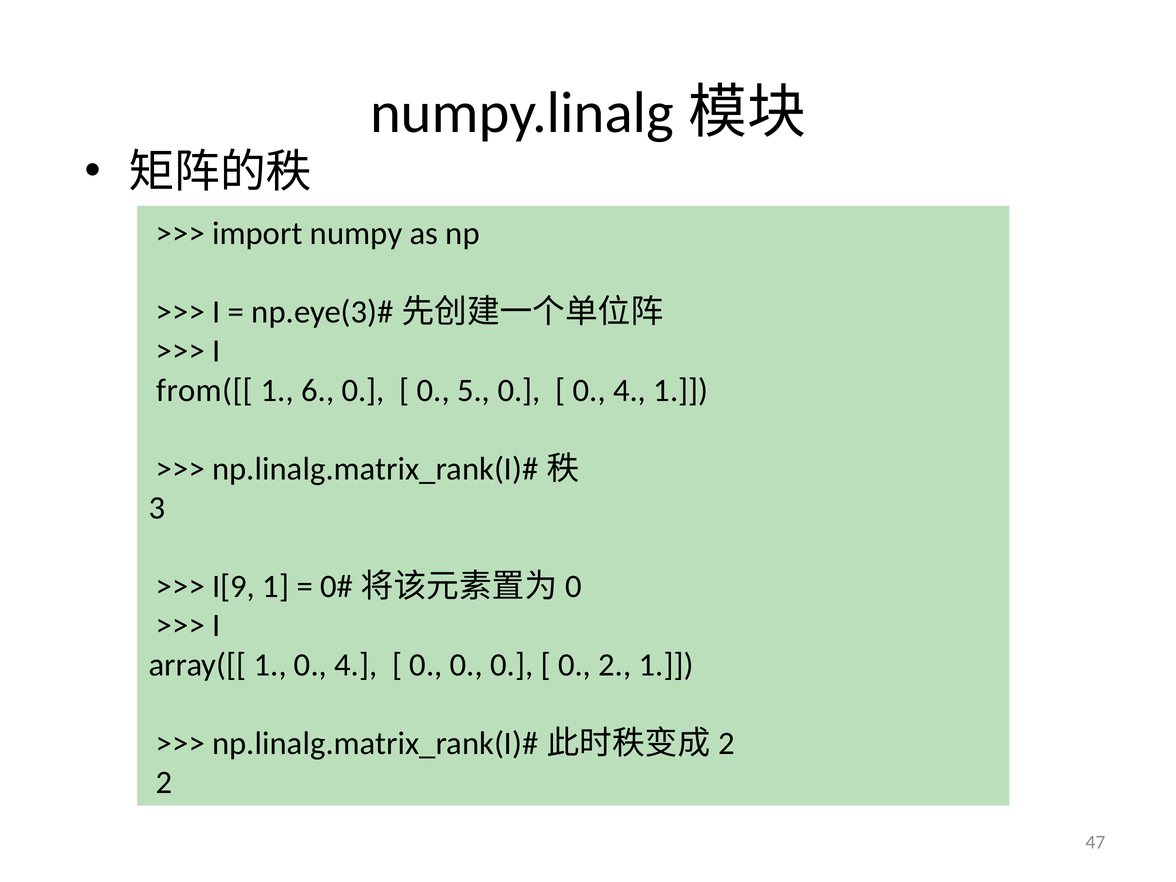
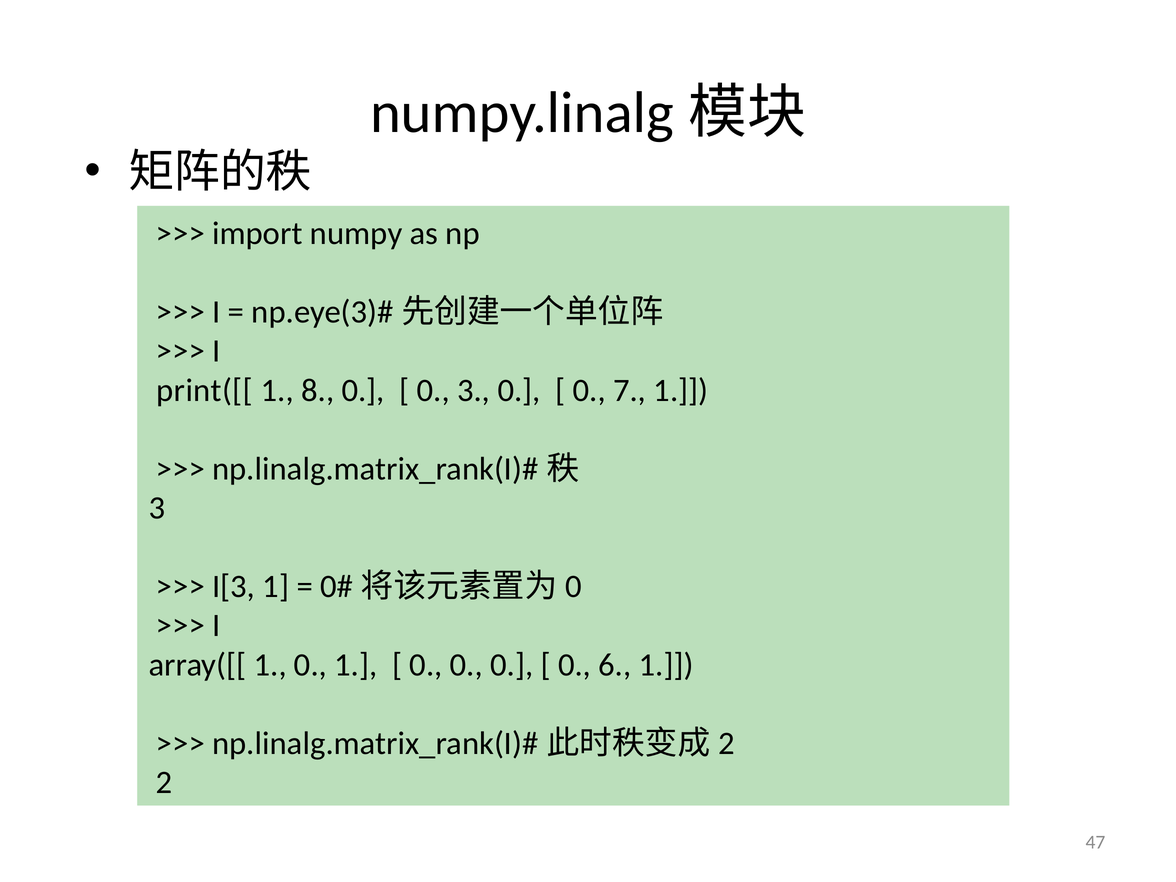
from([[: from([[ -> print([[ (205, 390)
6: 6 -> 8 (318, 390)
0 5: 5 -> 3 (474, 390)
4: 4 -> 7 (630, 390)
I[9: I[9 -> I[3 (234, 586)
1 0 4: 4 -> 1 (356, 665)
0 2: 2 -> 6 (615, 665)
